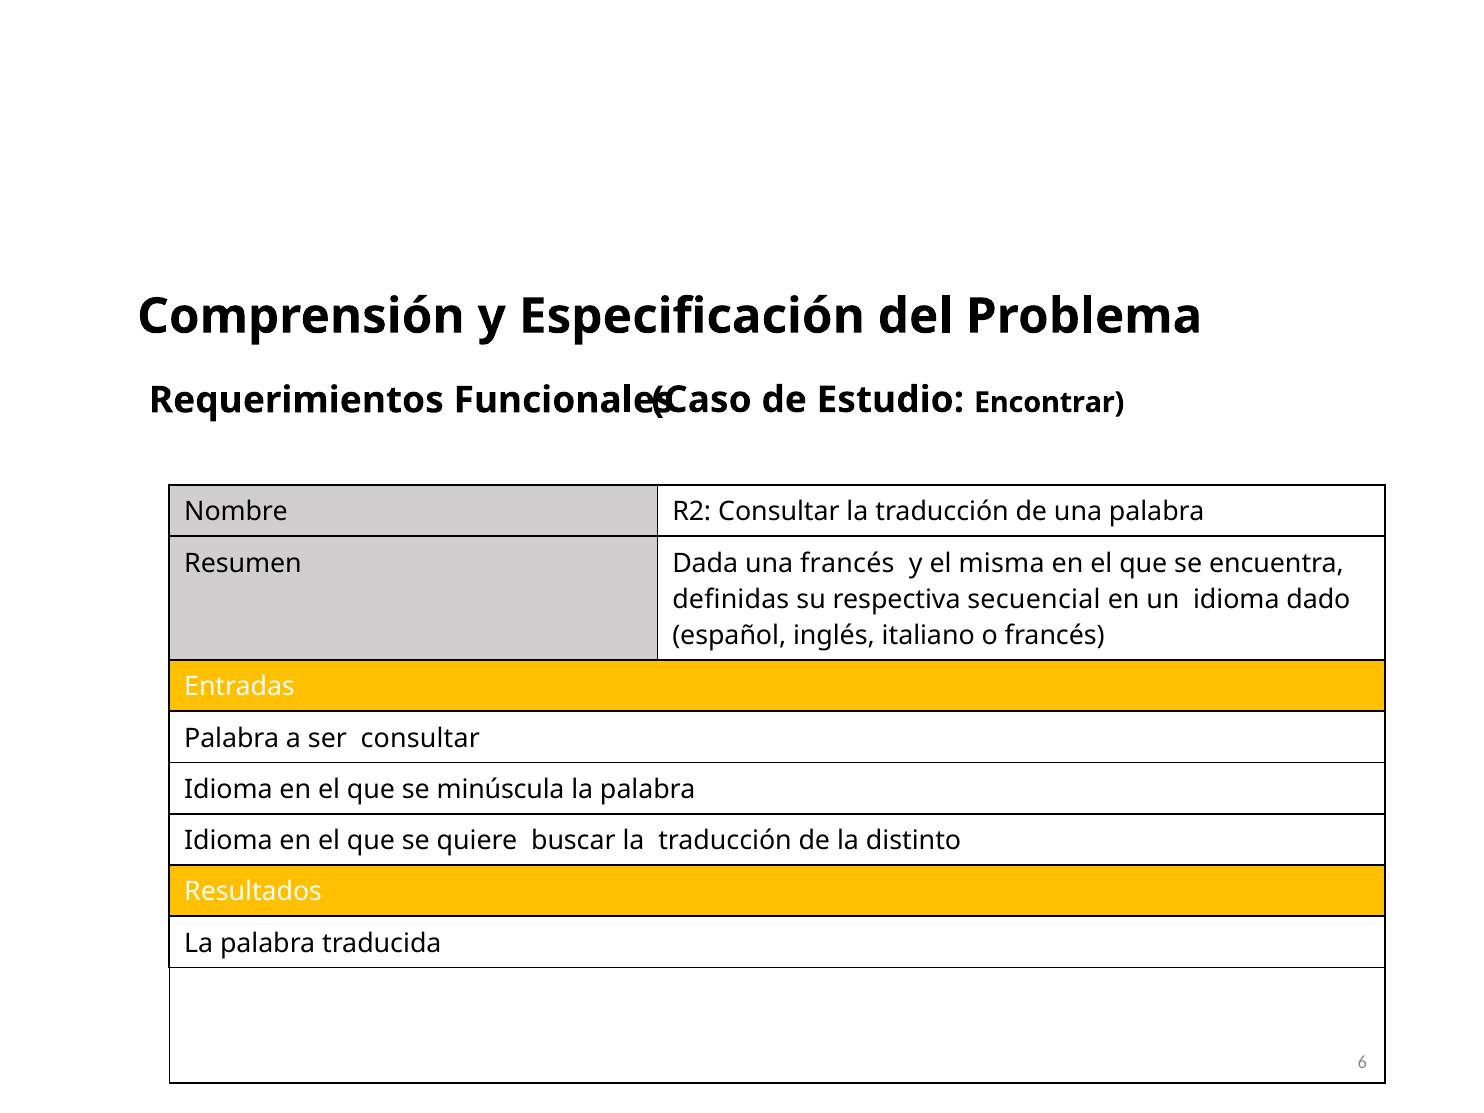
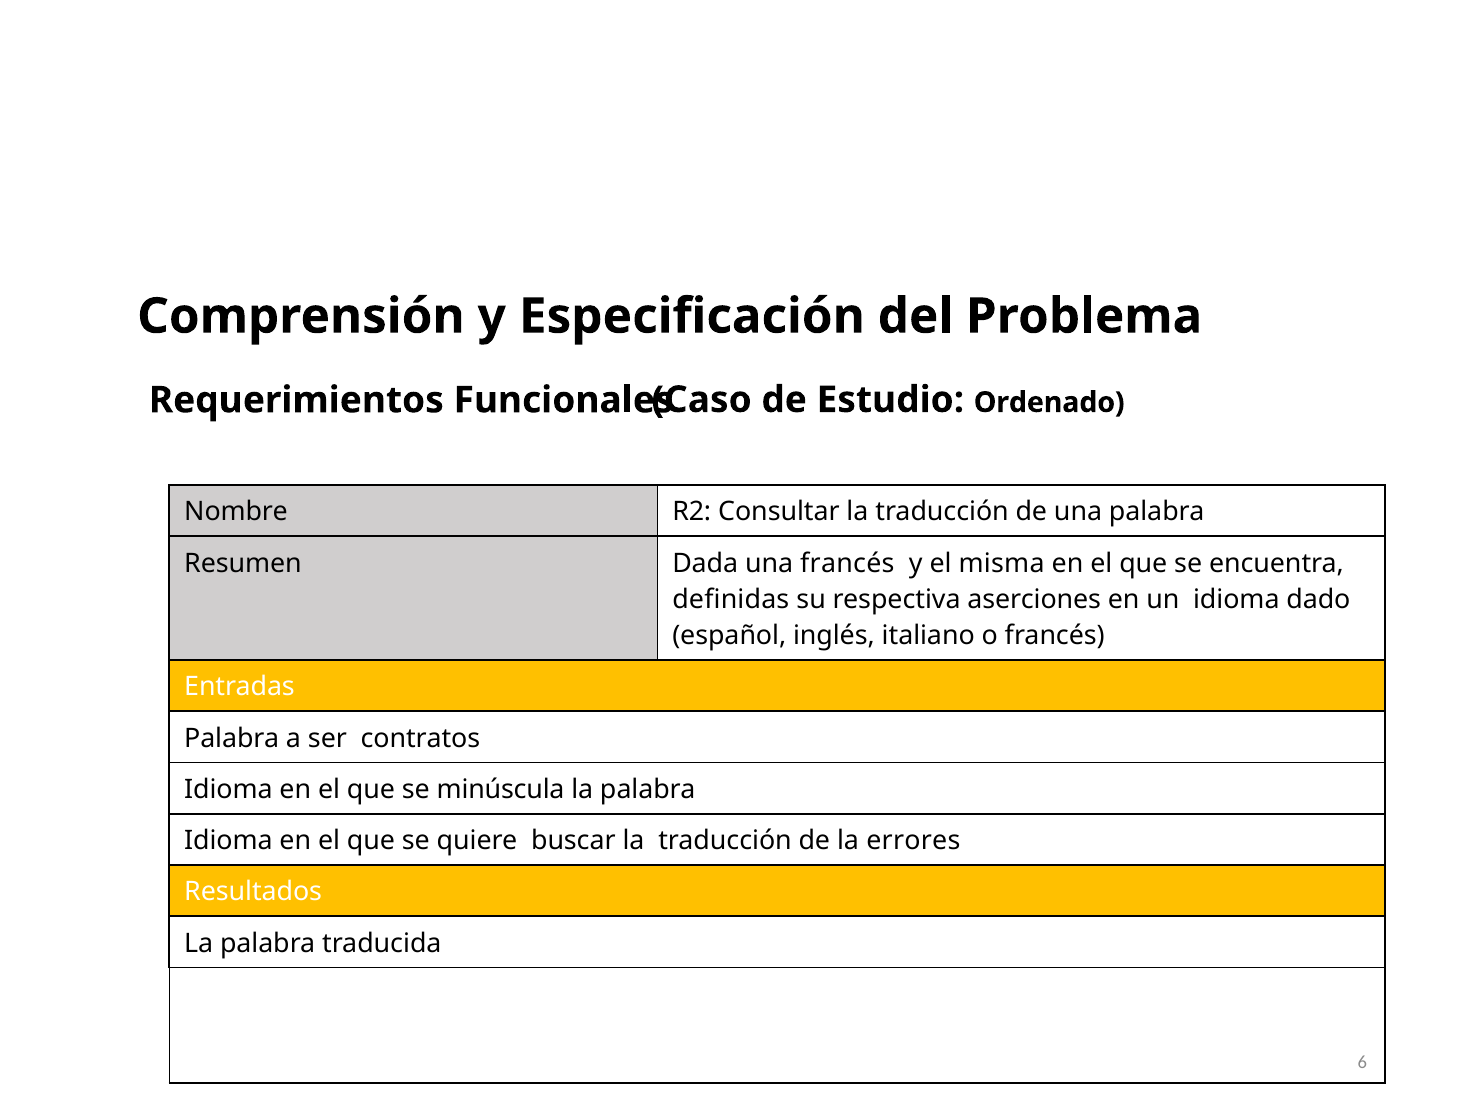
Encontrar: Encontrar -> Ordenado (1049, 402)
secuencial: secuencial -> aserciones (1034, 600)
ser consultar: consultar -> contratos (420, 738)
distinto: distinto -> errores (913, 841)
